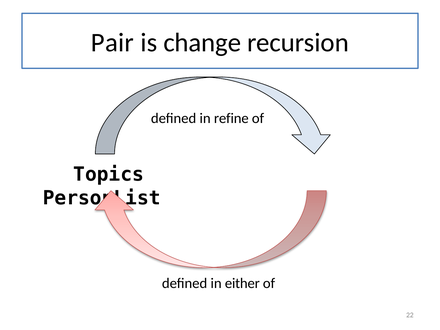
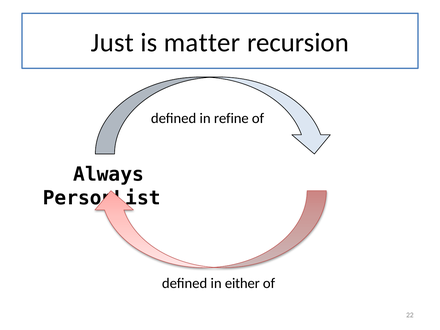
Pair: Pair -> Just (112, 43)
change: change -> matter (202, 43)
Topics: Topics -> Always (109, 174)
